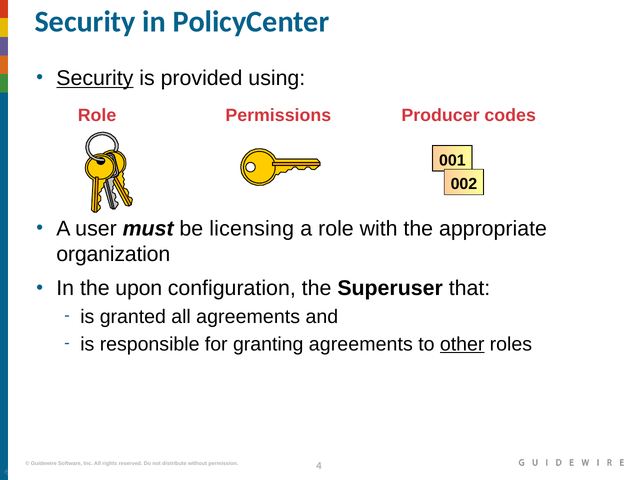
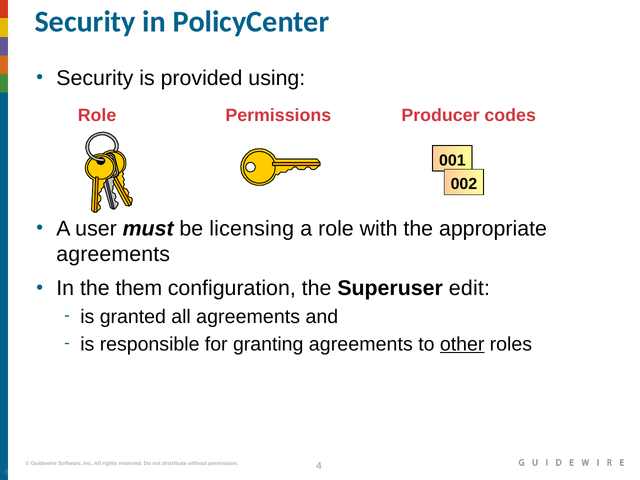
Security underline: present -> none (95, 78)
organization: organization -> agreements (113, 254)
upon: upon -> them (139, 288)
that: that -> edit (469, 288)
